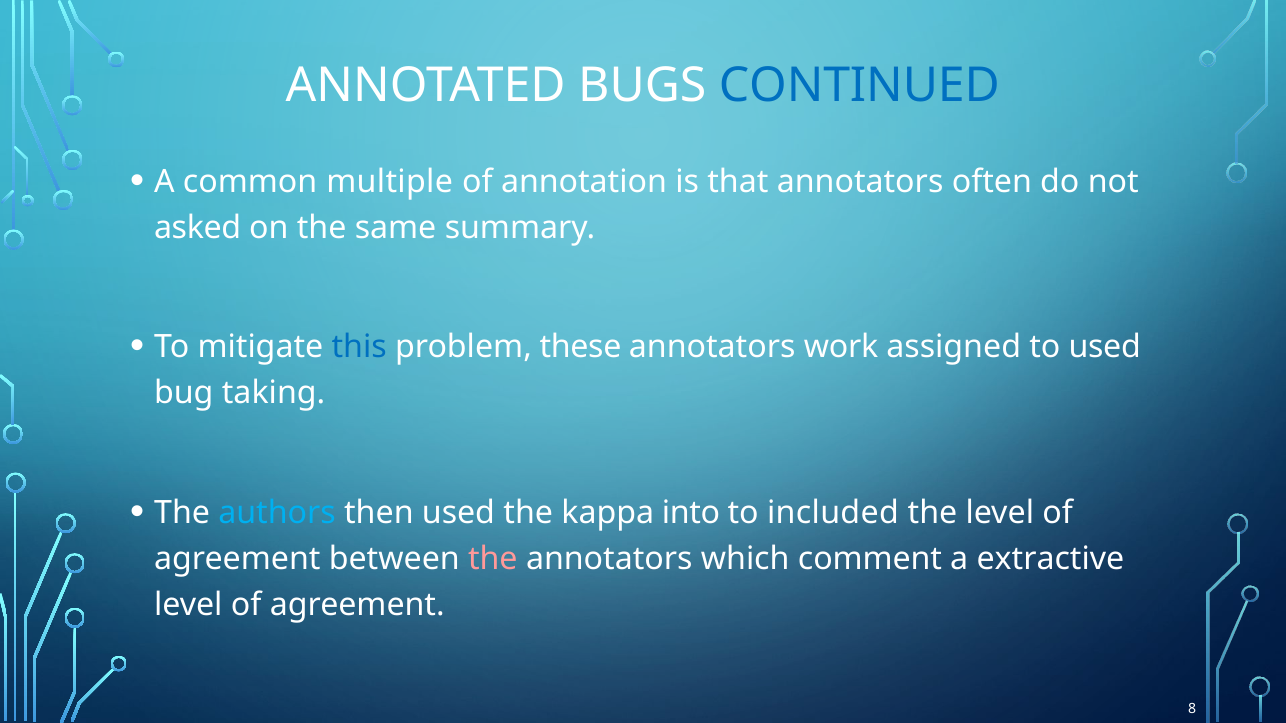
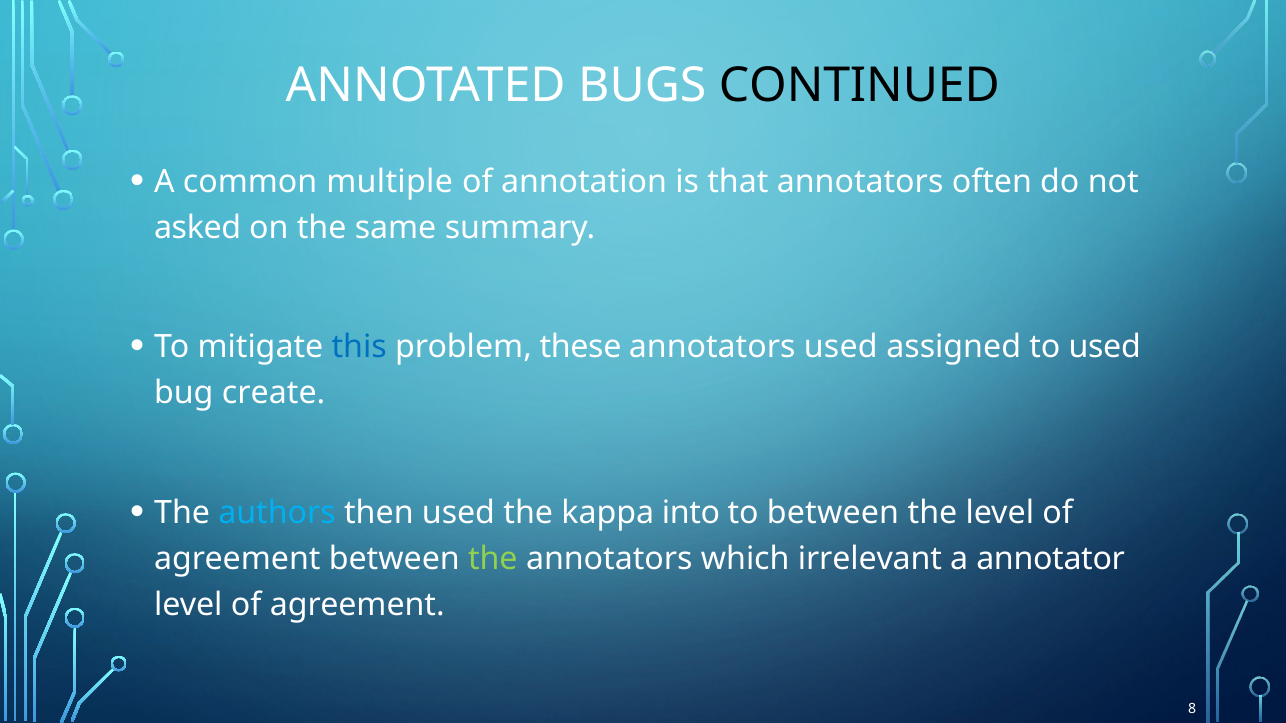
CONTINUED colour: blue -> black (859, 85)
annotators work: work -> used (841, 347)
taking: taking -> create (274, 393)
to included: included -> between (833, 513)
the colour: pink -> light green (493, 559)
comment: comment -> irrelevant (870, 559)
extractive: extractive -> annotator (1051, 559)
